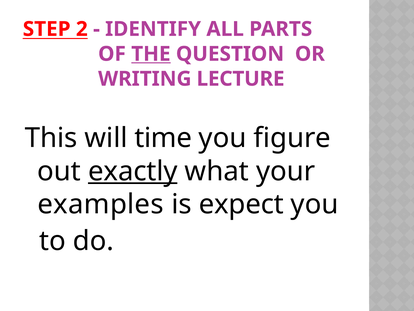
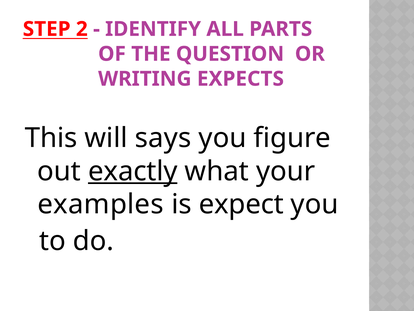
THE underline: present -> none (151, 54)
LECTURE: LECTURE -> EXPECTS (240, 79)
time: time -> says (163, 138)
